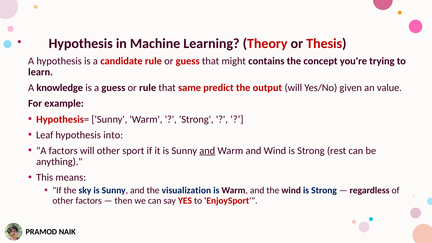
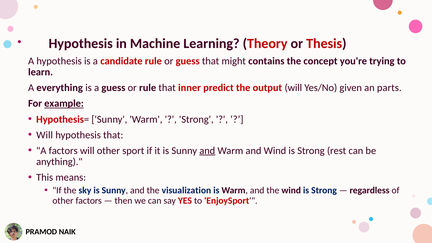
knowledge: knowledge -> everything (60, 88)
same: same -> inner (190, 88)
value: value -> parts (389, 88)
example underline: none -> present (64, 104)
Leaf: Leaf -> Will (45, 135)
hypothesis into: into -> that (113, 135)
